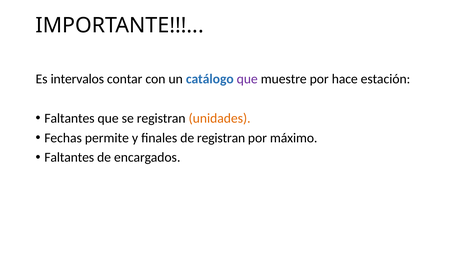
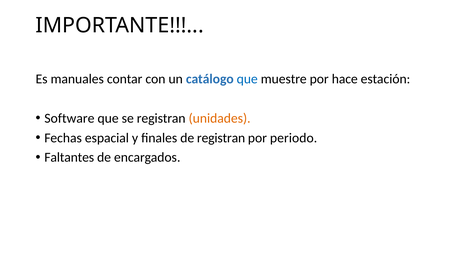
intervalos: intervalos -> manuales (77, 79)
que colour: purple -> blue (247, 79)
Faltantes: Faltantes -> Software (69, 118)
permite: permite -> espacial (107, 138)
máximo: máximo -> periodo (294, 138)
